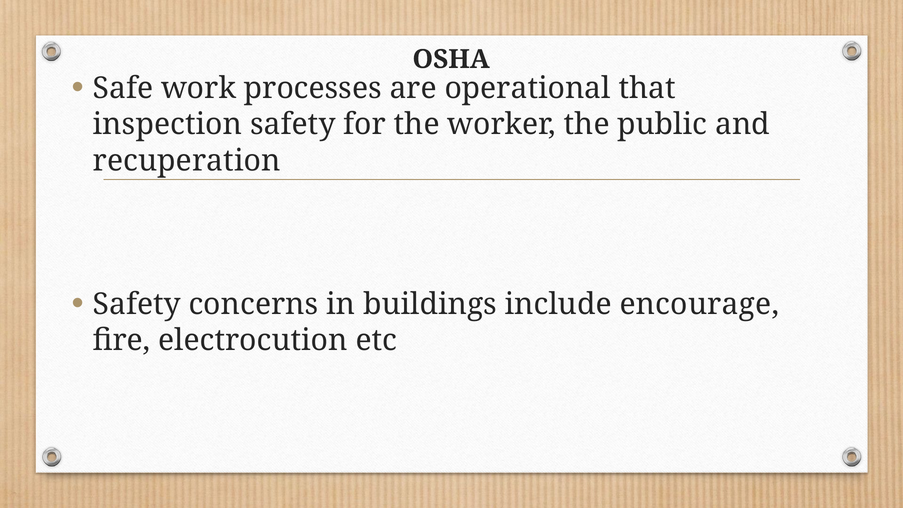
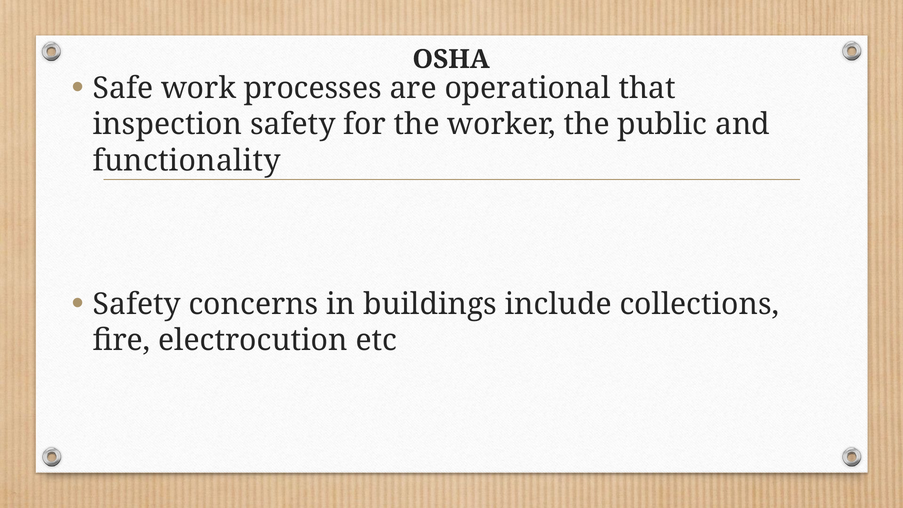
recuperation: recuperation -> functionality (187, 161)
encourage: encourage -> collections (699, 304)
